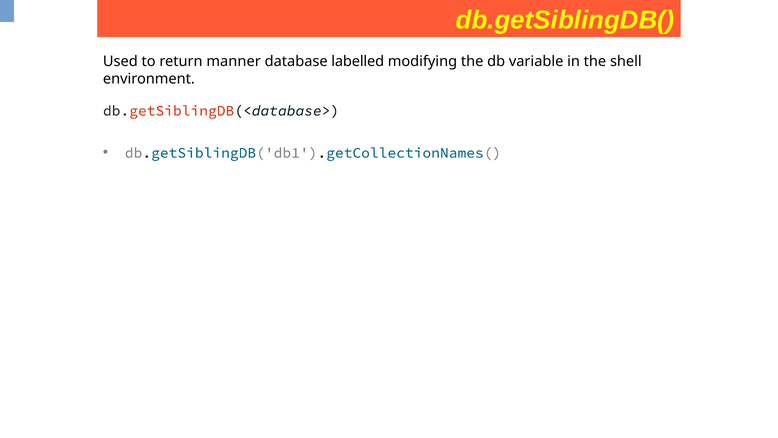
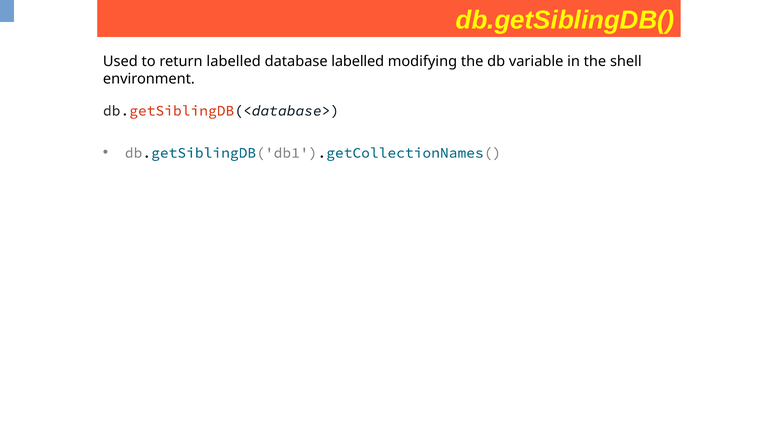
return manner: manner -> labelled (234, 61)
